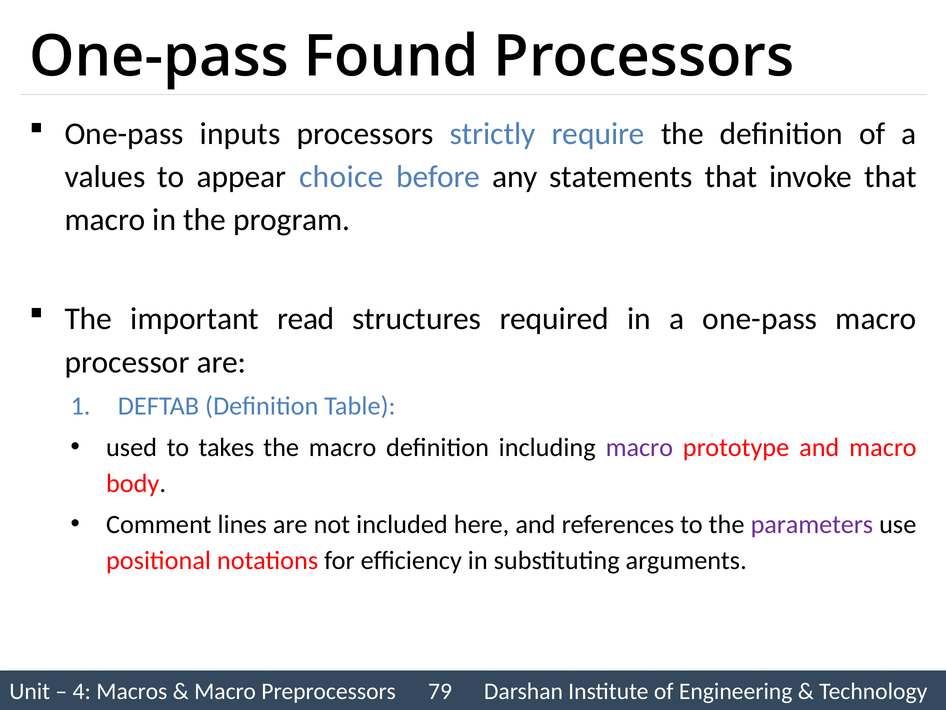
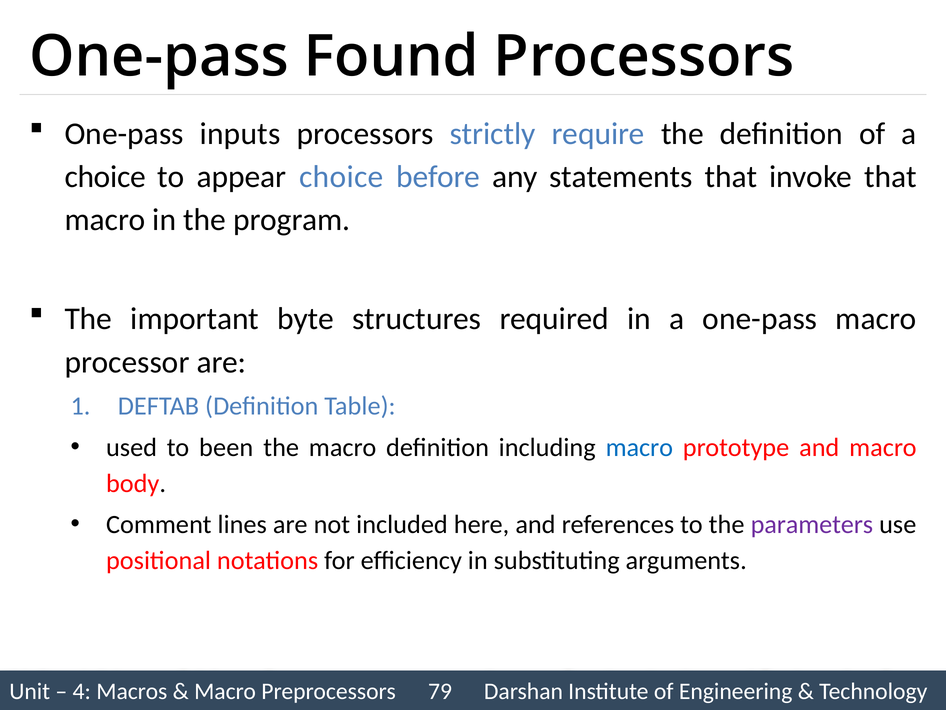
values: values -> choice (105, 177)
read: read -> byte (306, 319)
takes: takes -> been (226, 447)
macro colour: purple -> blue (639, 447)
